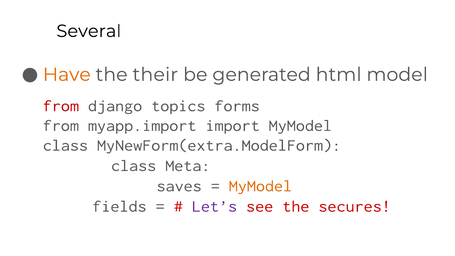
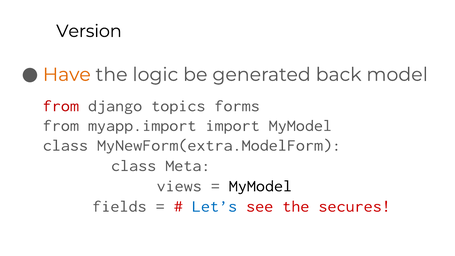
Several: Several -> Version (89, 31)
their: their -> logic (155, 75)
html: html -> back (339, 75)
saves: saves -> views (179, 186)
MyModel colour: orange -> black (260, 186)
Let’s colour: purple -> blue (215, 206)
